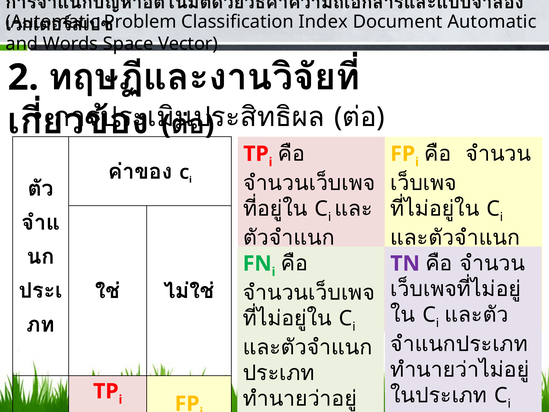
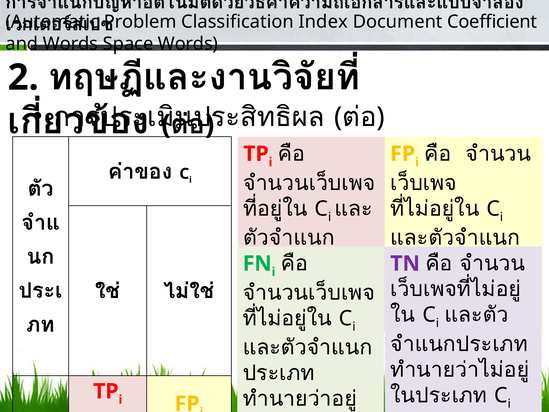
Document Automatic: Automatic -> Coefficient (492, 22)
Space Vector: Vector -> Words (188, 44)
